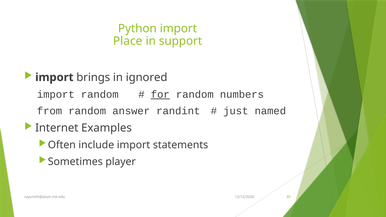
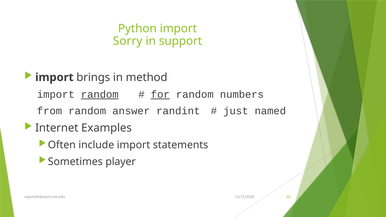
Place: Place -> Sorry (128, 41)
ignored: ignored -> method (147, 77)
random underline: none -> present (100, 94)
